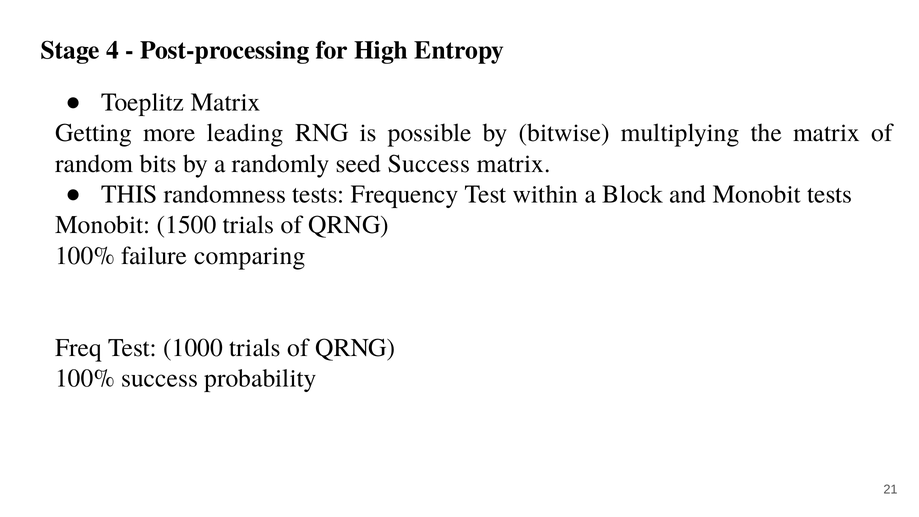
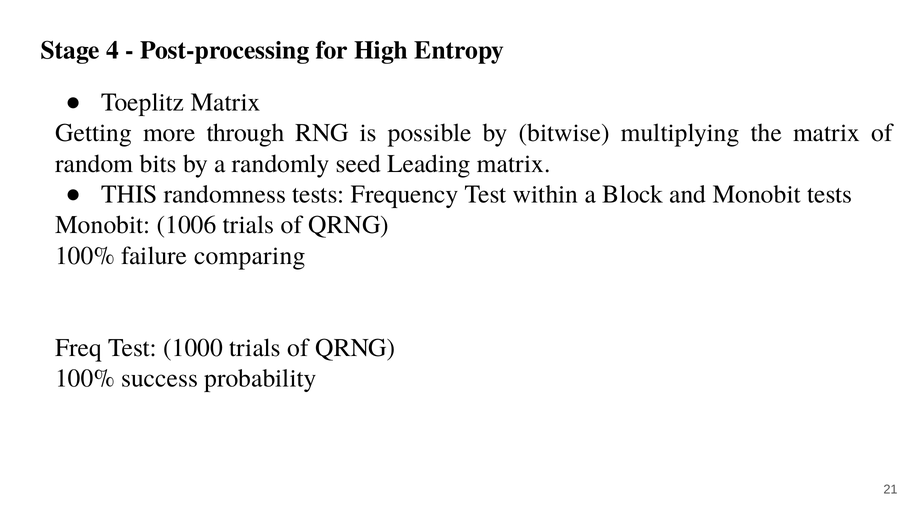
leading: leading -> through (246, 133)
seed Success: Success -> Leading (429, 164)
1500: 1500 -> 1006 (187, 225)
